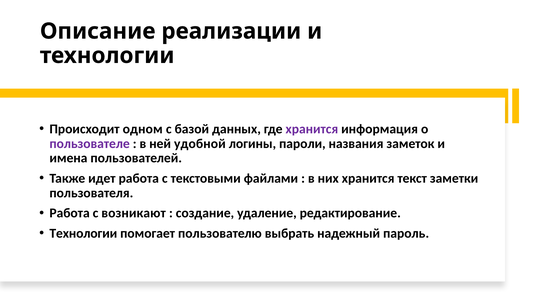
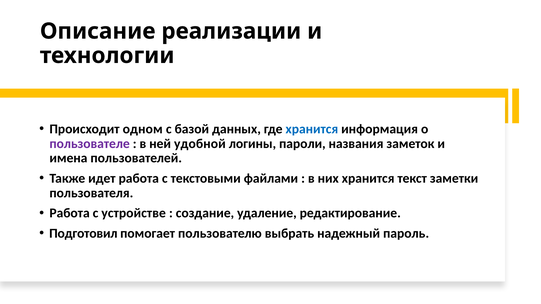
хранится colour: purple -> blue (312, 129)
возникают: возникают -> устройстве (134, 213)
Технологии: Технологии -> Подготовил (83, 234)
